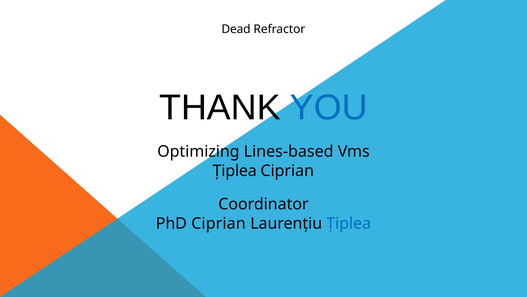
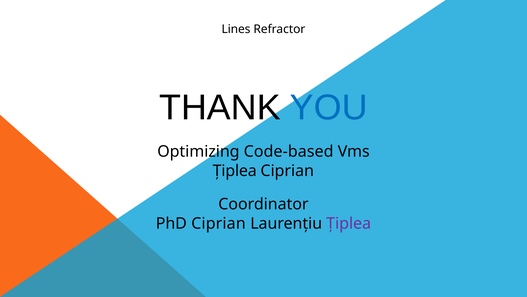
Dead: Dead -> Lines (236, 29)
Lines-based: Lines-based -> Code-based (289, 151)
Țiplea colour: blue -> purple (349, 223)
